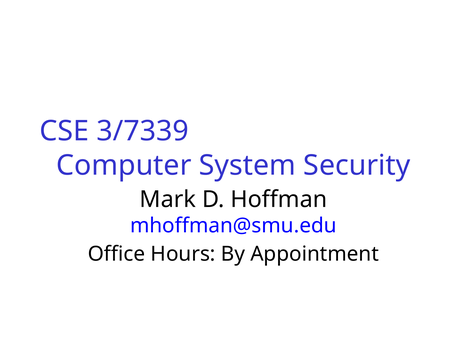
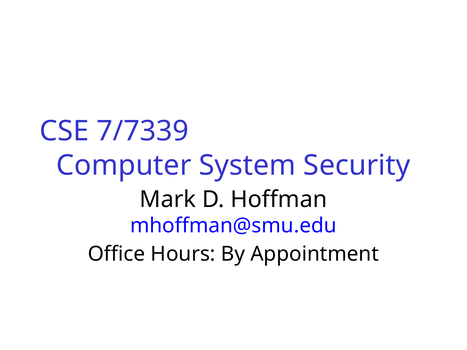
3/7339: 3/7339 -> 7/7339 (143, 131)
